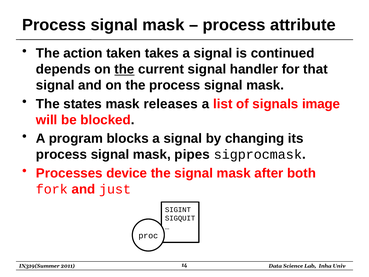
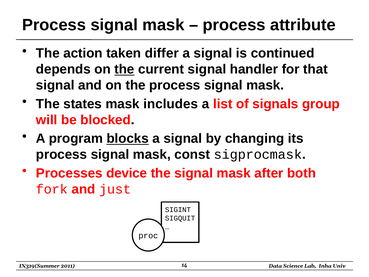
takes: takes -> differ (162, 53)
releases: releases -> includes (171, 104)
image: image -> group (321, 104)
blocks underline: none -> present (128, 138)
pipes: pipes -> const (192, 154)
